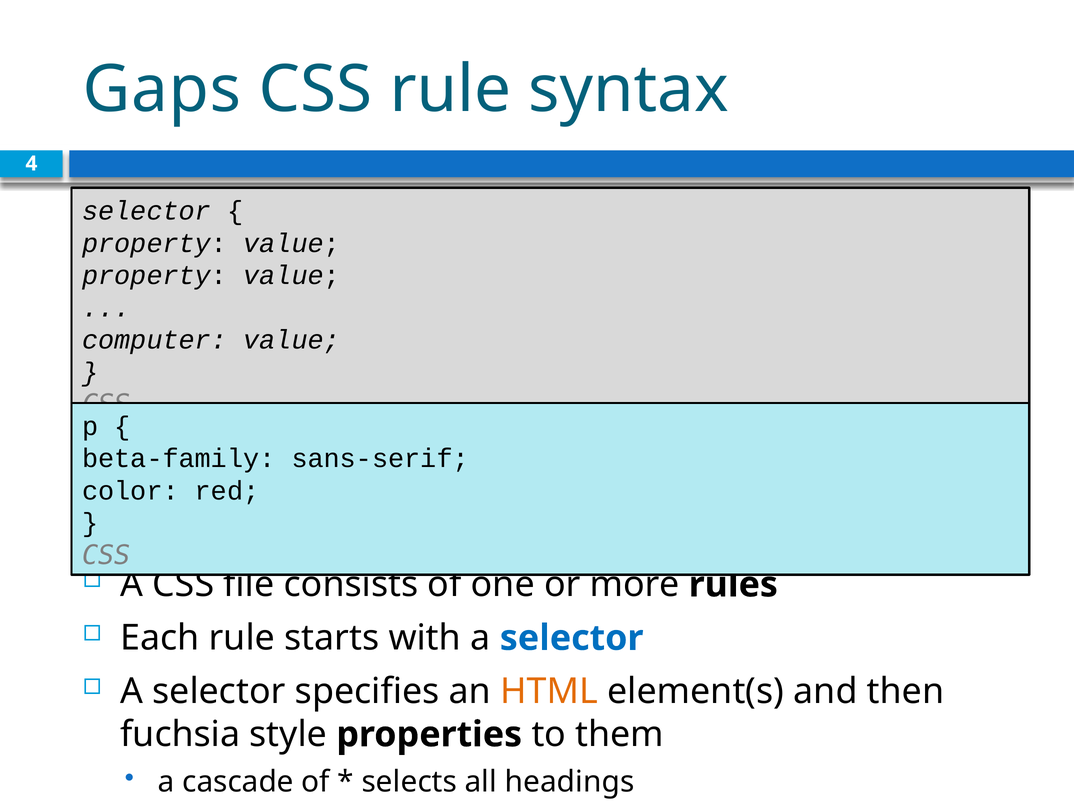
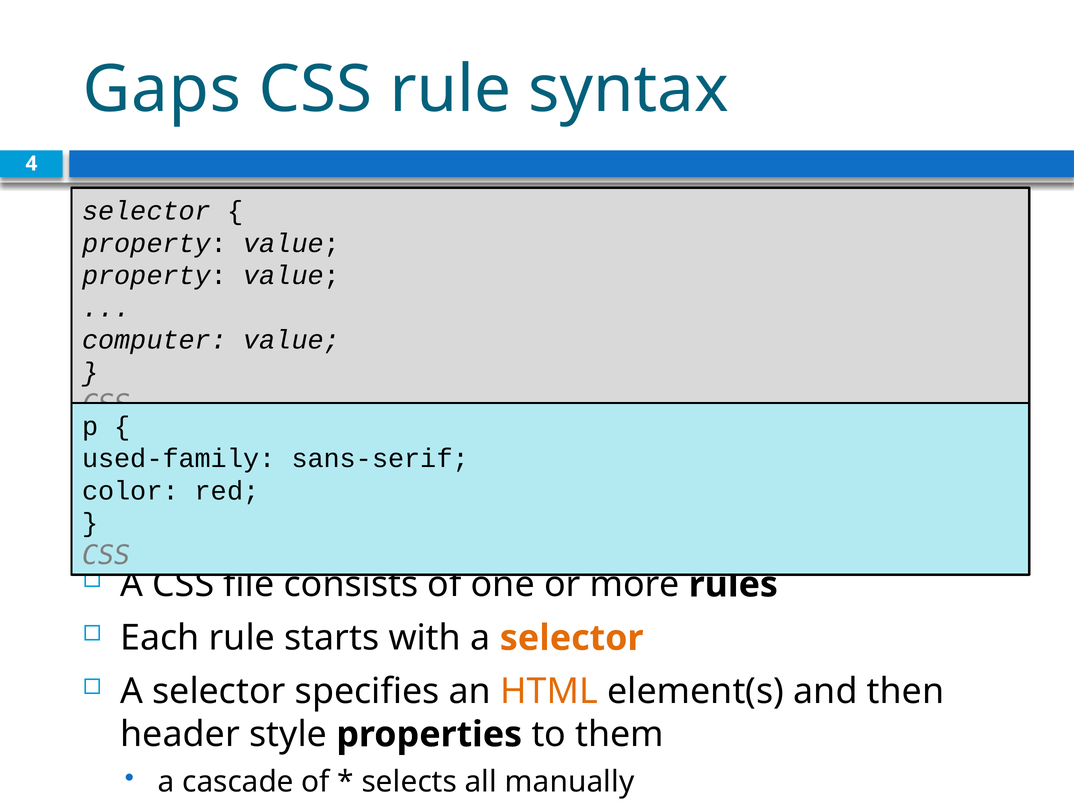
beta-family: beta-family -> used-family (179, 458)
selector colour: blue -> orange (572, 638)
fuchsia: fuchsia -> header (180, 734)
headings: headings -> manually (569, 781)
